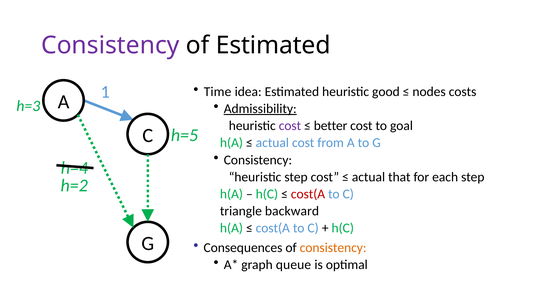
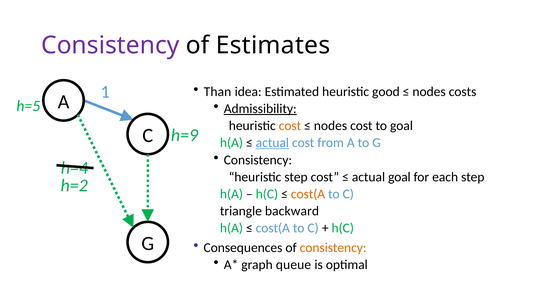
of Estimated: Estimated -> Estimates (273, 45)
Time: Time -> Than (218, 92)
h=3: h=3 -> h=5 (28, 106)
cost colour: purple -> orange (290, 126)
better: better -> nodes (330, 126)
h=5: h=5 -> h=9 (184, 135)
actual underline: none -> present (272, 143)
actual that: that -> goal (399, 177)
cost(A colour: red -> orange (308, 194)
